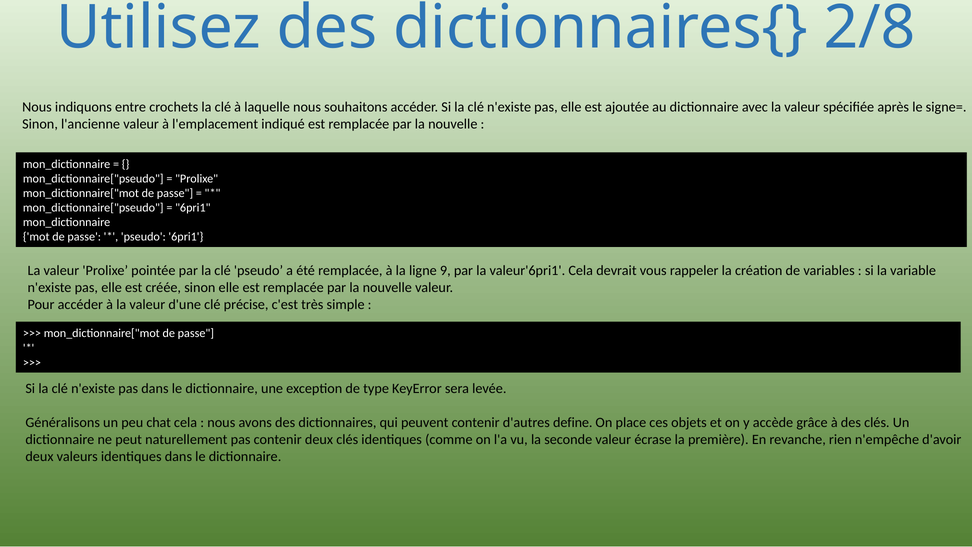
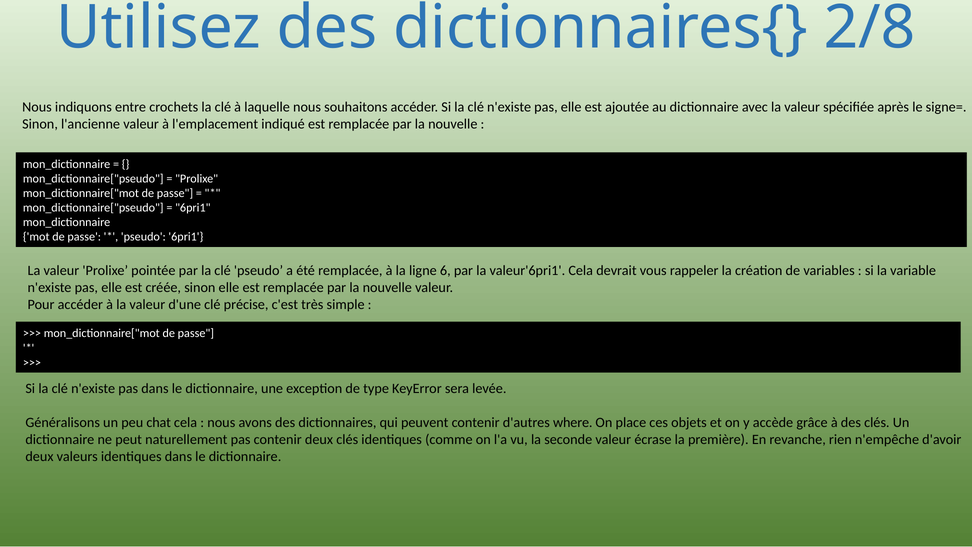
9: 9 -> 6 (445, 270)
define: define -> where (573, 422)
